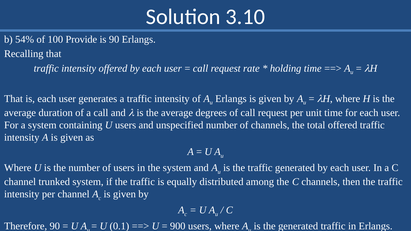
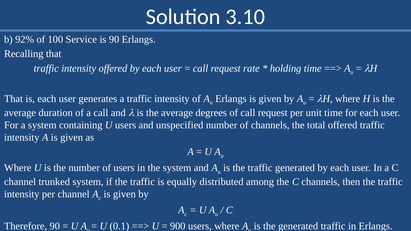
54%: 54% -> 92% (25, 40)
Provide: Provide -> Service (81, 40)
